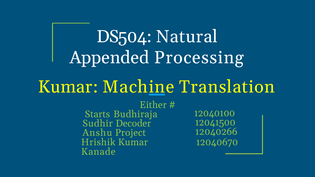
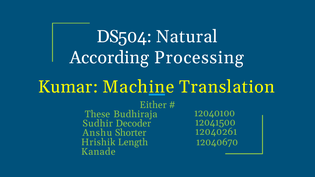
Appended: Appended -> According (109, 58)
Starts: Starts -> These (97, 114)
12040266: 12040266 -> 12040261 (216, 132)
Project: Project -> Shorter (131, 133)
Hrishik Kumar: Kumar -> Length (133, 142)
